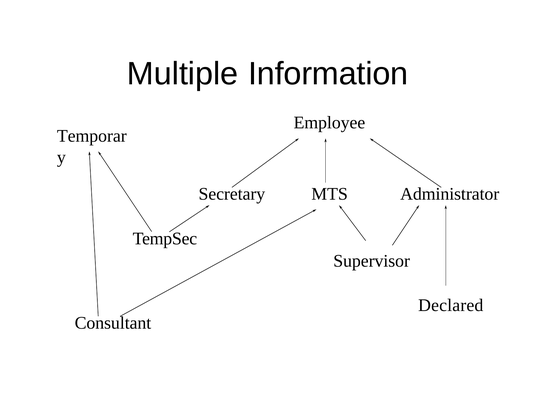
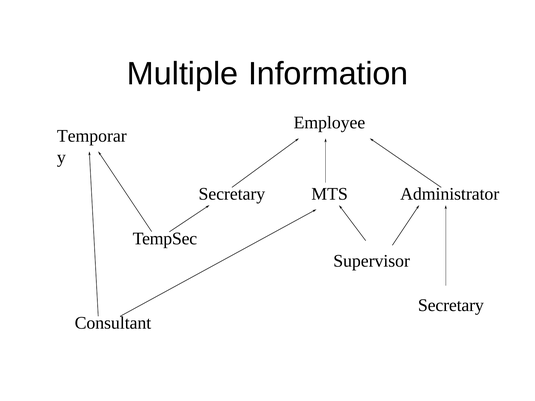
Declared: Declared -> Secretary (451, 306)
